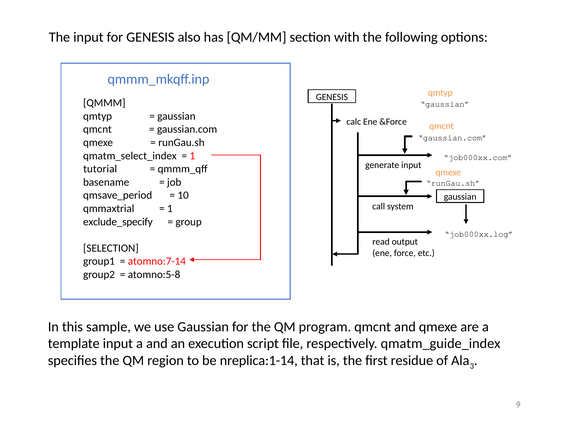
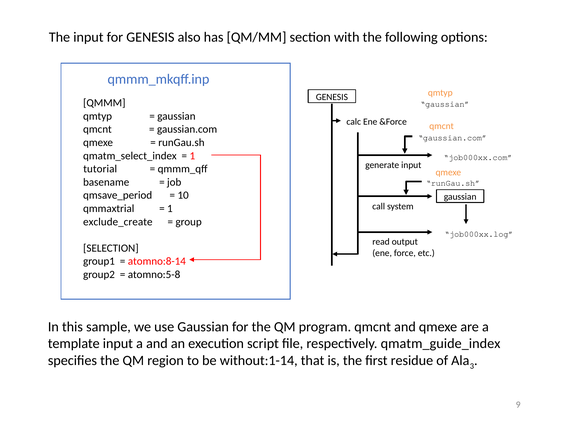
exclude_specify: exclude_specify -> exclude_create (118, 222)
atomno:7-14: atomno:7-14 -> atomno:8-14 (157, 261)
nreplica:1-14: nreplica:1-14 -> without:1-14 (259, 360)
